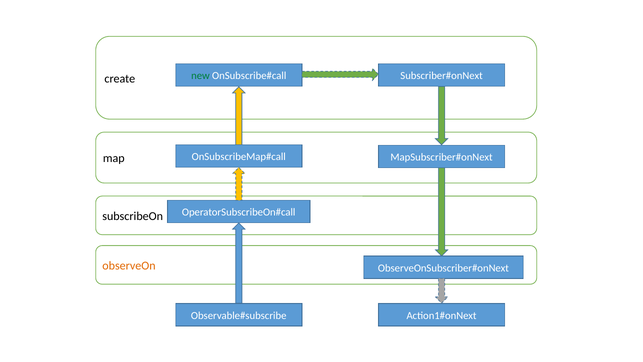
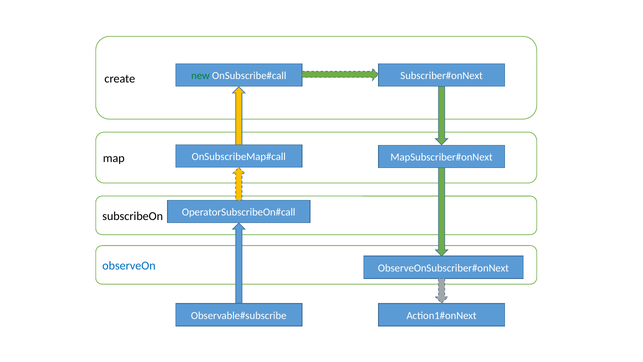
observeOn colour: orange -> blue (129, 265)
